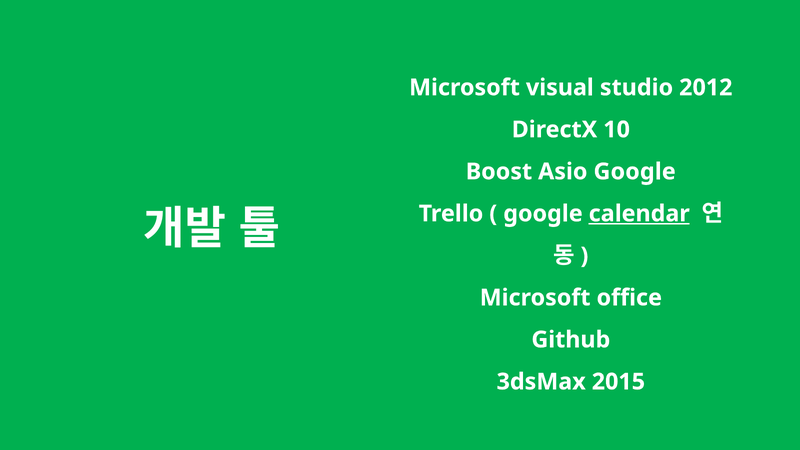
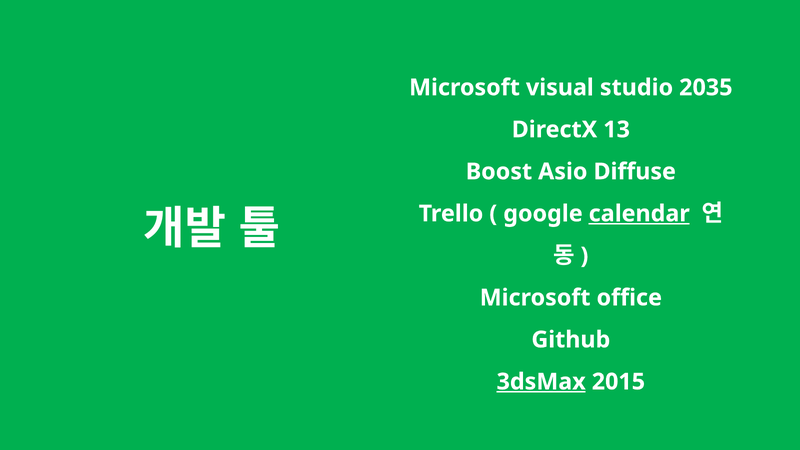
2012: 2012 -> 2035 (706, 88)
10: 10 -> 13 (617, 130)
Asio Google: Google -> Diffuse (635, 172)
3dsMax underline: none -> present (541, 382)
